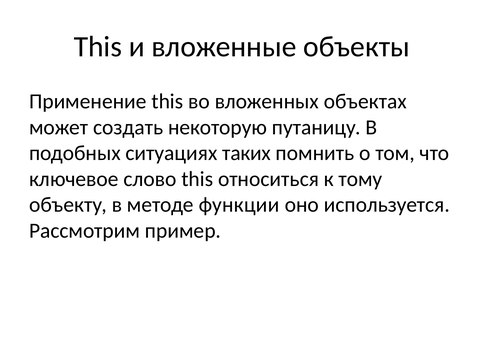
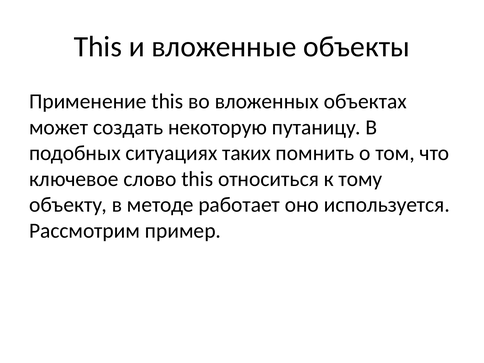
функции: функции -> работает (239, 205)
